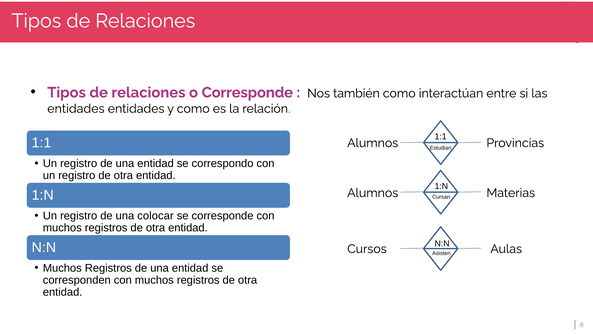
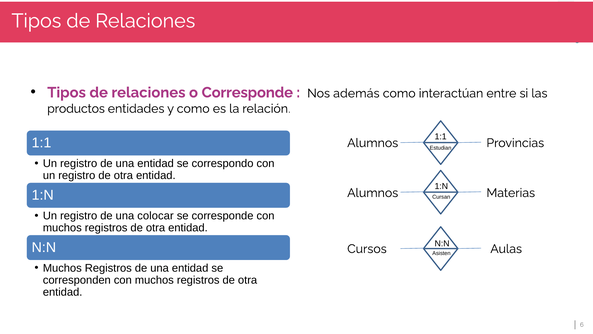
también: también -> además (356, 93)
entidades: entidades -> productos (76, 109)
